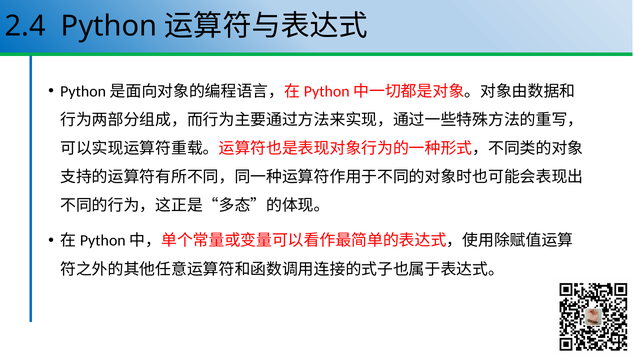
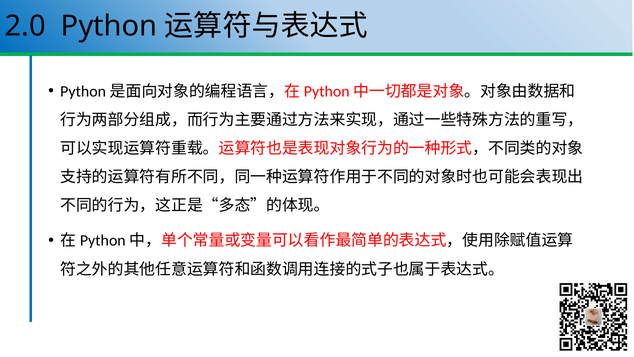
2.4: 2.4 -> 2.0 (25, 26)
